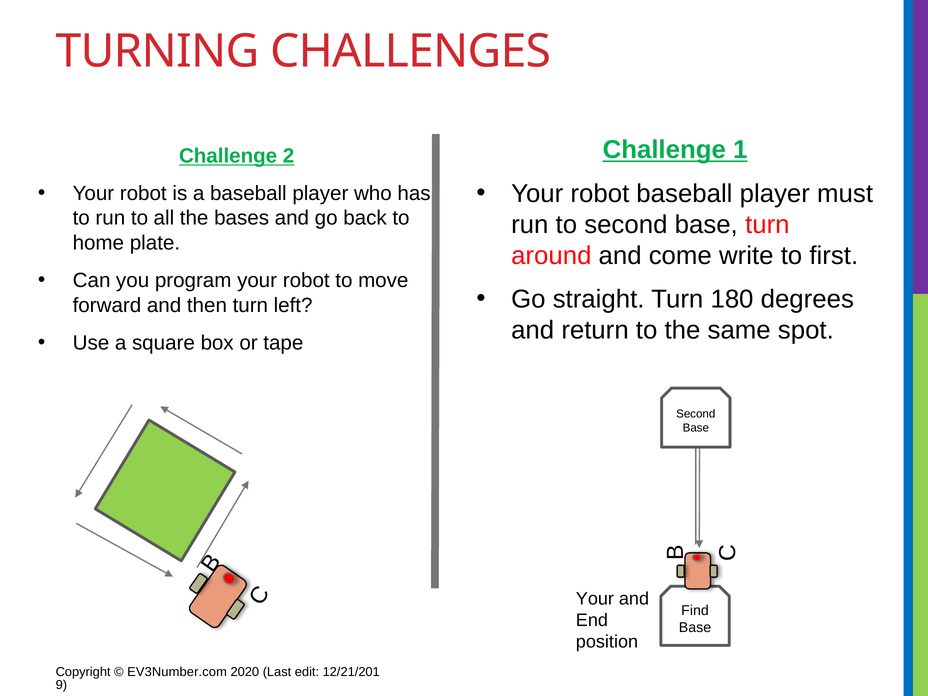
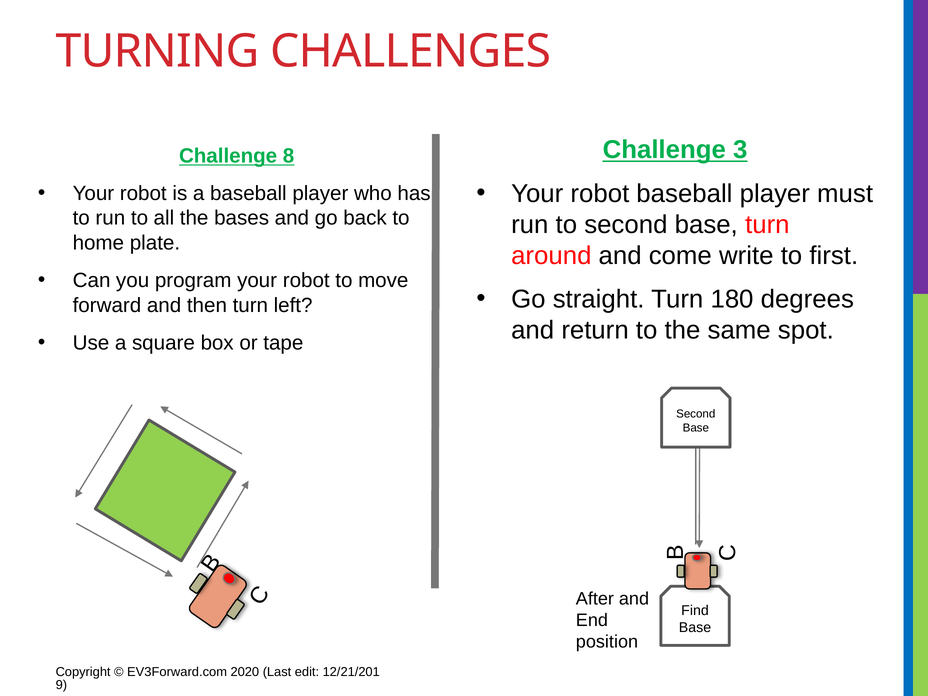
1: 1 -> 3 (740, 150)
2: 2 -> 8 (289, 156)
Your: Your -> After (595, 599)
EV3Number.com: EV3Number.com -> EV3Forward.com (177, 672)
